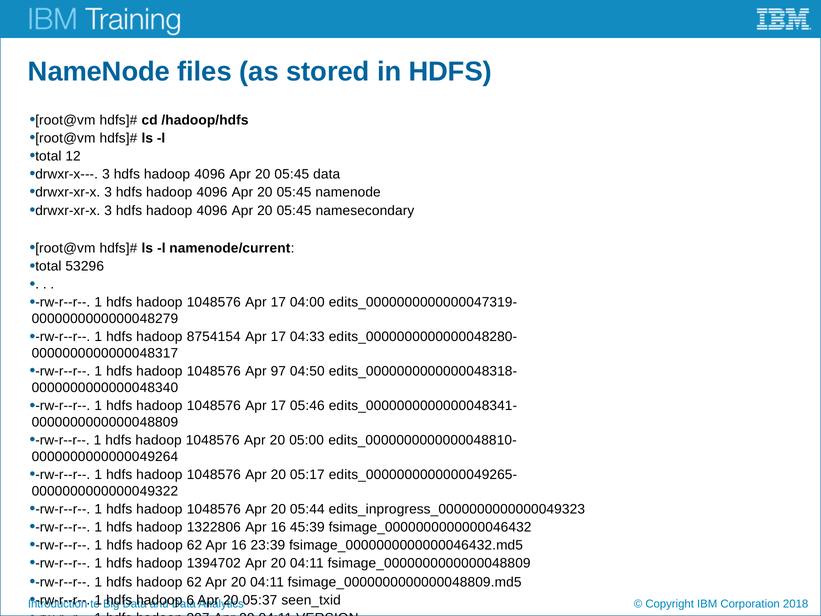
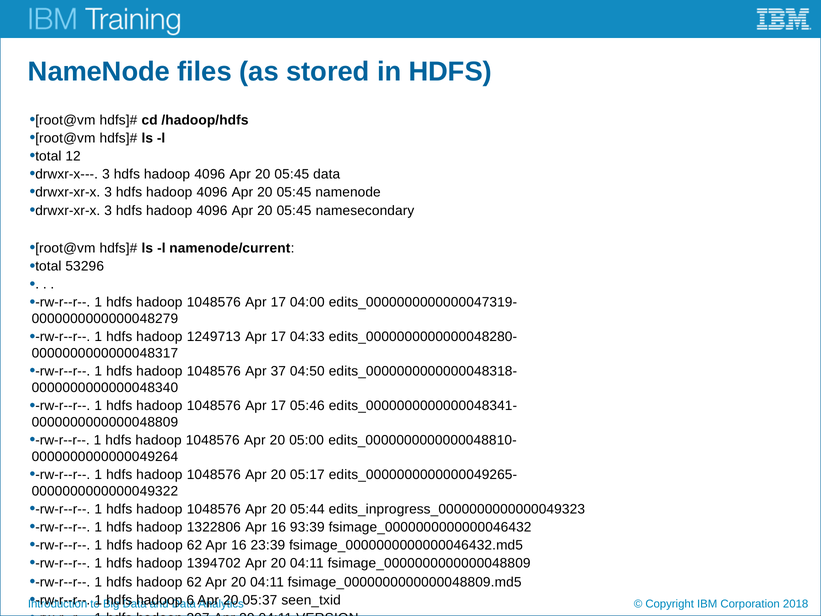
8754154: 8754154 -> 1249713 (214, 337)
97: 97 -> 37 (278, 371)
45:39: 45:39 -> 93:39 (307, 527)
